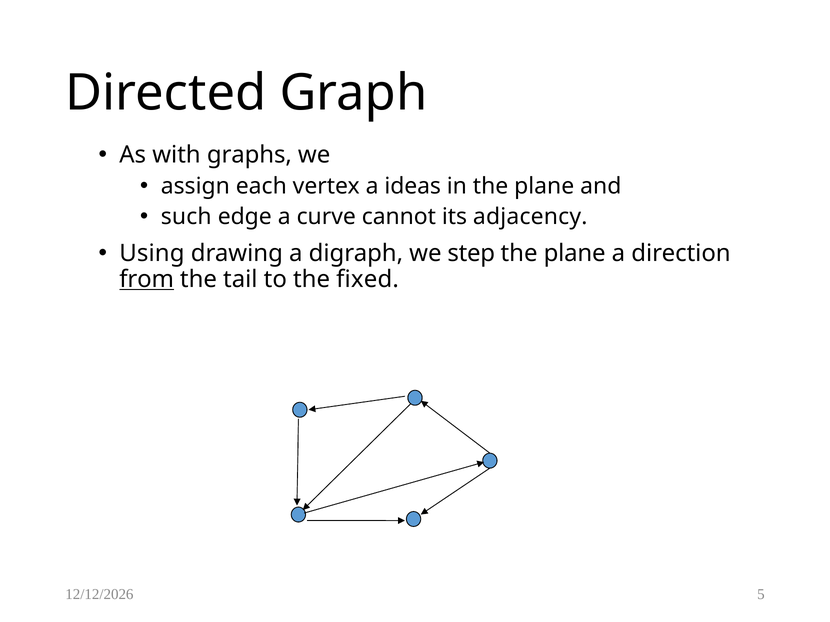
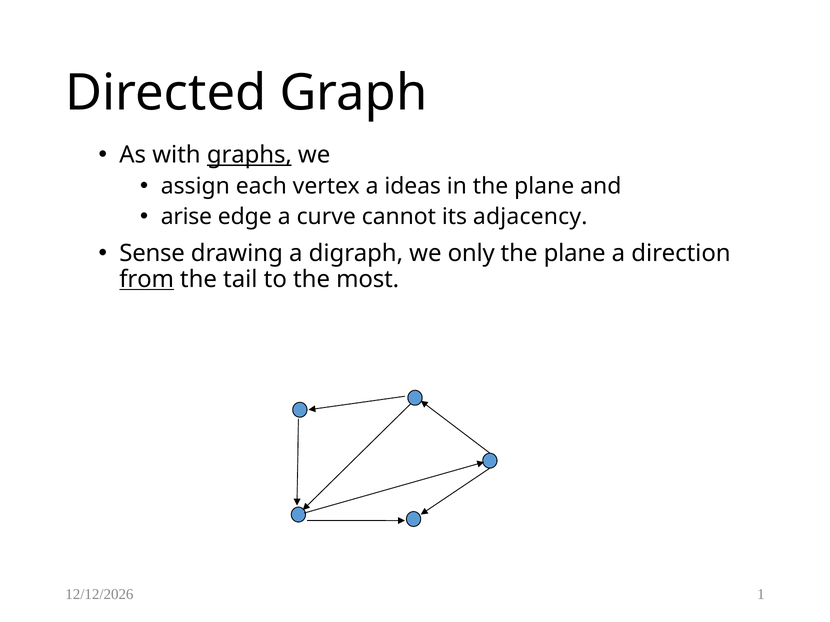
graphs underline: none -> present (249, 155)
such: such -> arise (186, 217)
Using: Using -> Sense (152, 254)
step: step -> only (471, 254)
fixed: fixed -> most (368, 279)
5: 5 -> 1 (761, 595)
